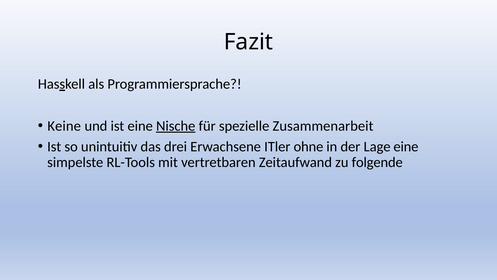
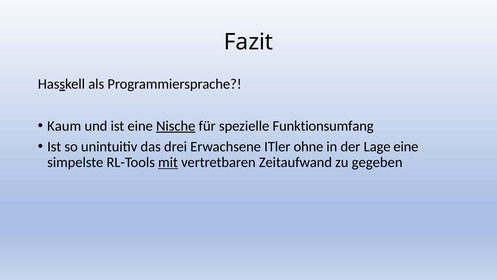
Keine: Keine -> Kaum (64, 126)
Zusammenarbeit: Zusammenarbeit -> Funktionsumfang (323, 126)
mit underline: none -> present (168, 162)
folgende: folgende -> gegeben (377, 162)
